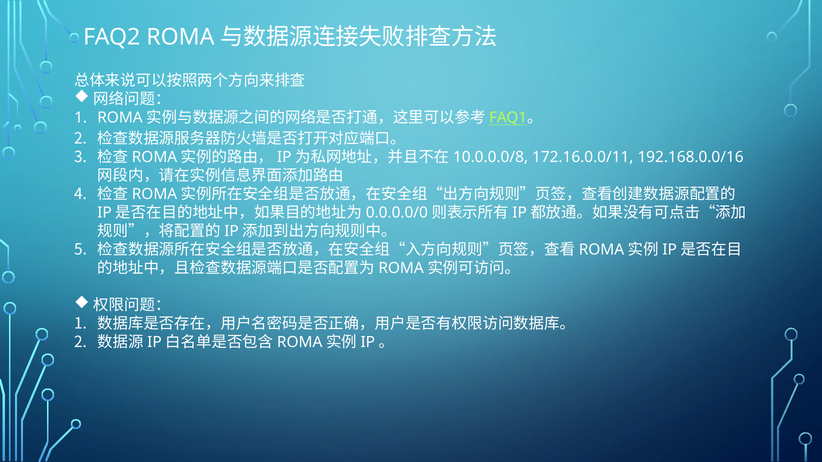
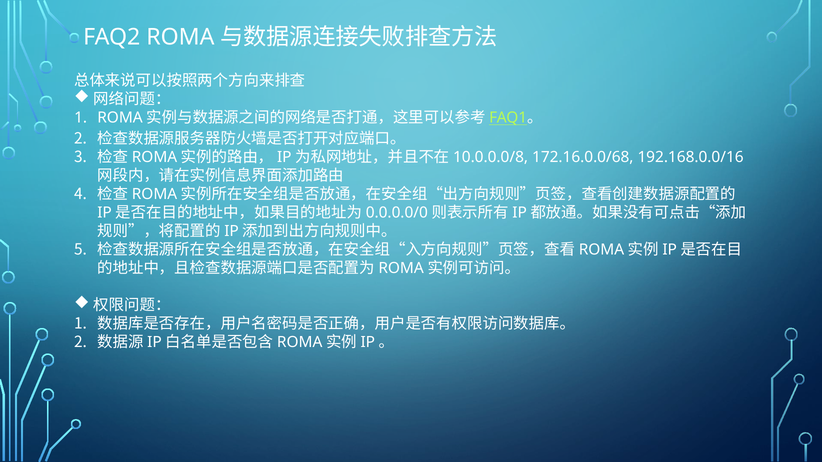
172.16.0.0/11: 172.16.0.0/11 -> 172.16.0.0/68 (583, 157)
